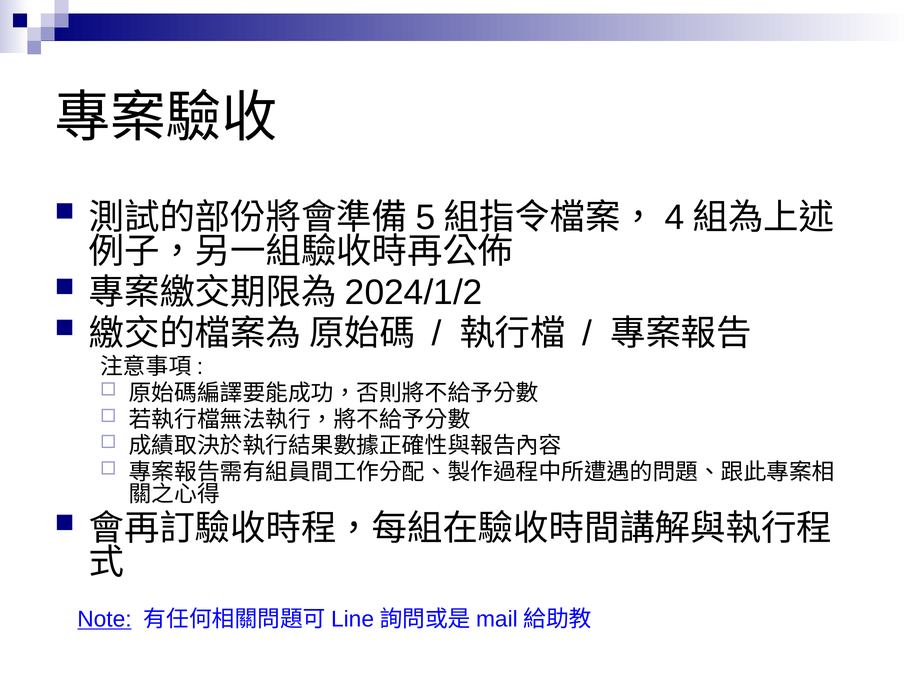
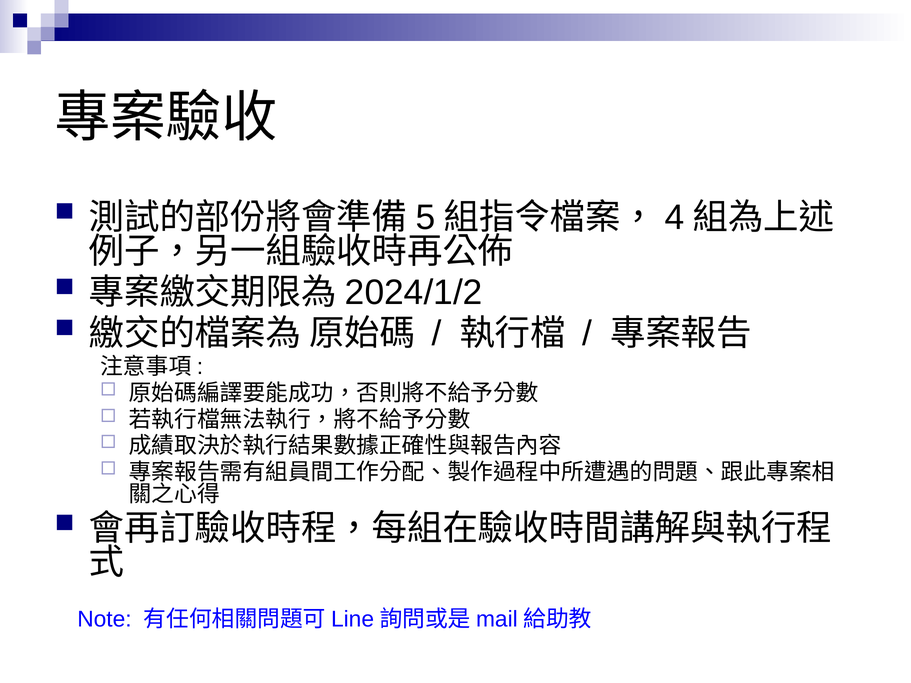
Note underline: present -> none (104, 619)
